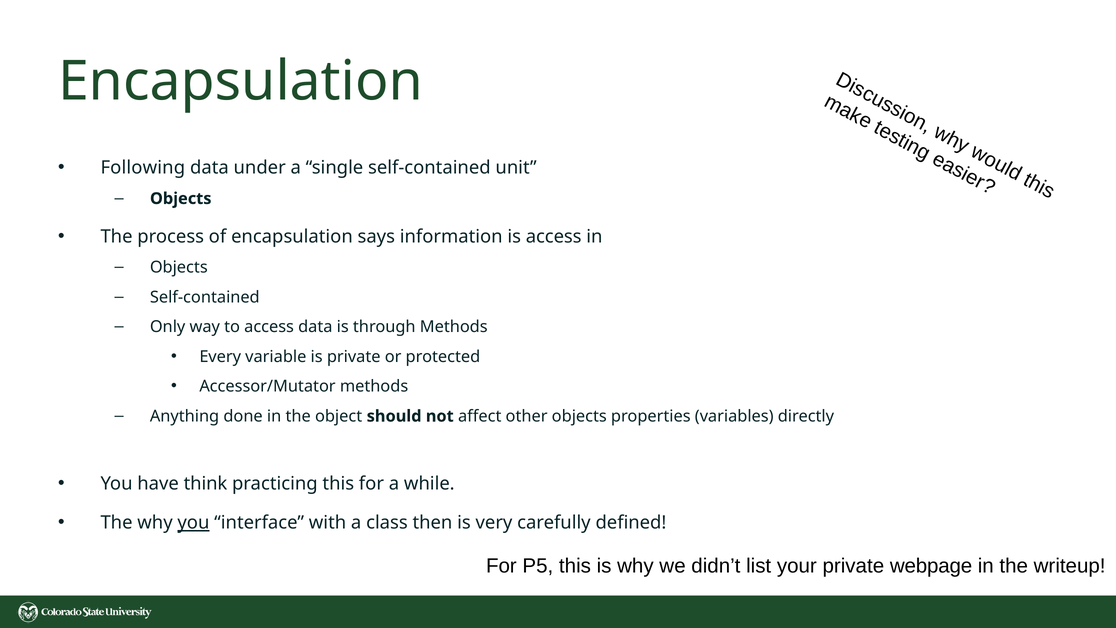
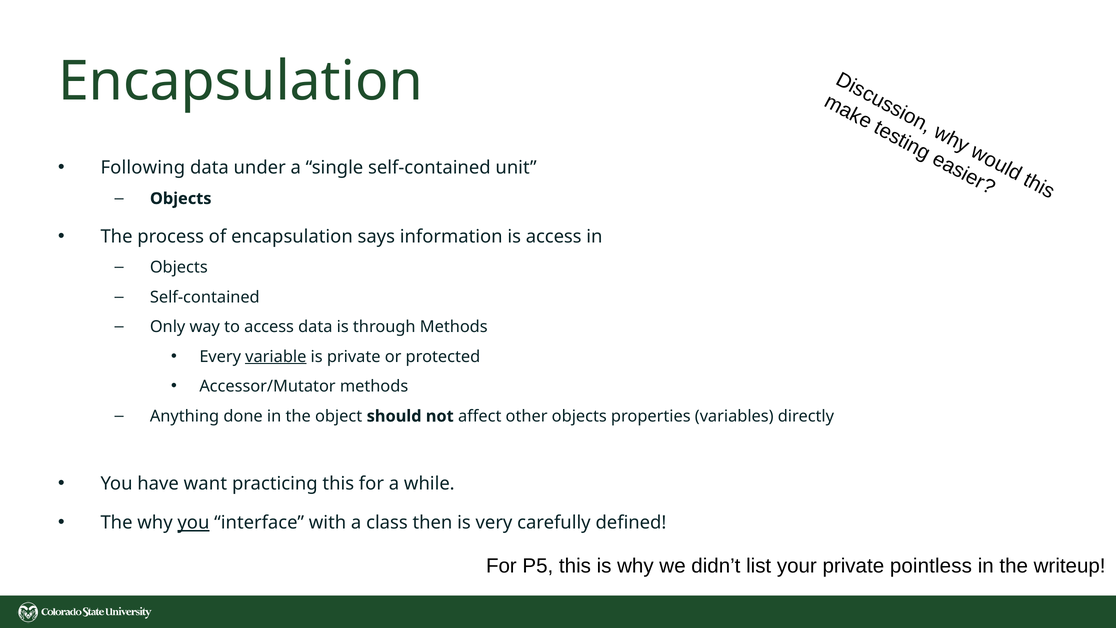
variable underline: none -> present (276, 357)
think: think -> want (205, 484)
webpage: webpage -> pointless (931, 566)
